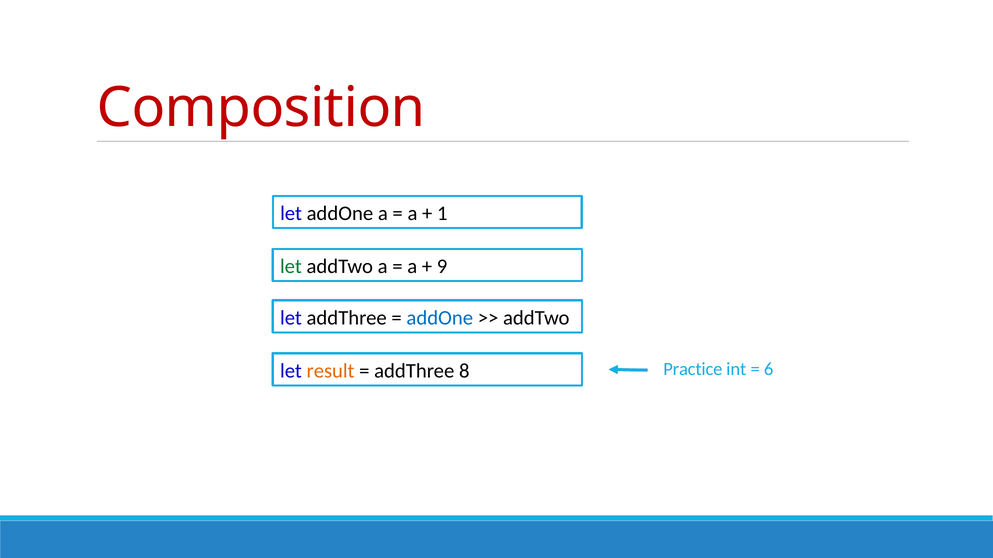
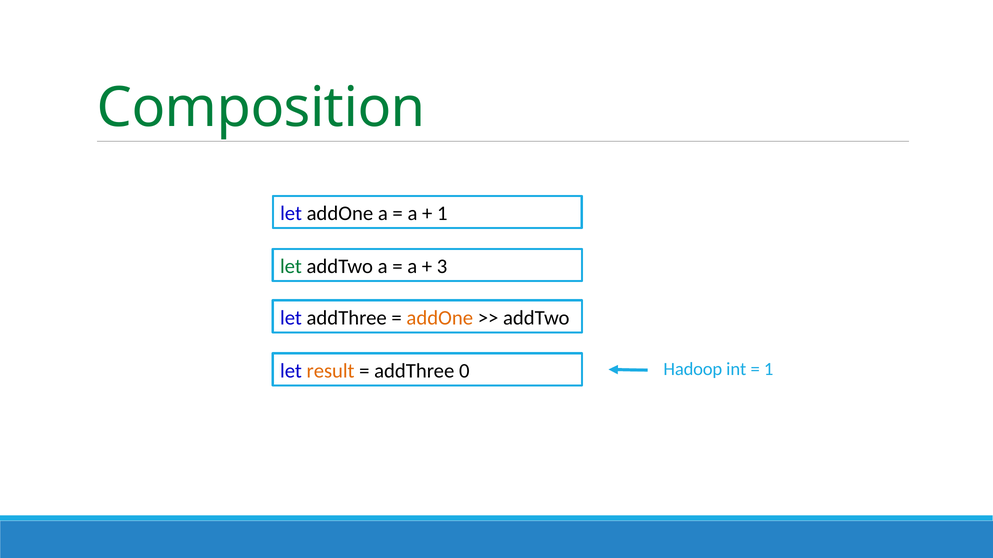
Composition colour: red -> green (261, 108)
9: 9 -> 3 (442, 267)
addOne colour: blue -> orange (440, 318)
Practice: Practice -> Hadoop (693, 370)
6: 6 -> 1 (769, 370)
8: 8 -> 0 (464, 371)
